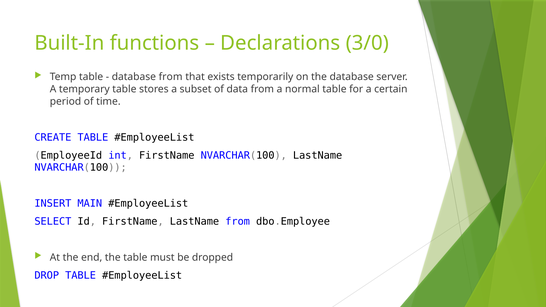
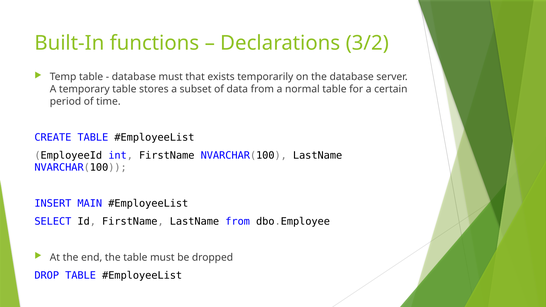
3/0: 3/0 -> 3/2 (367, 43)
database from: from -> must (171, 77)
